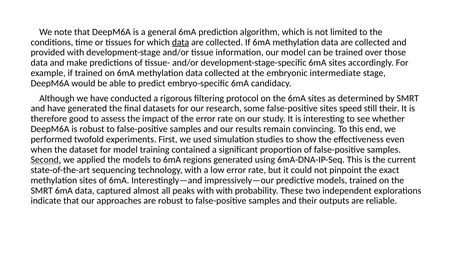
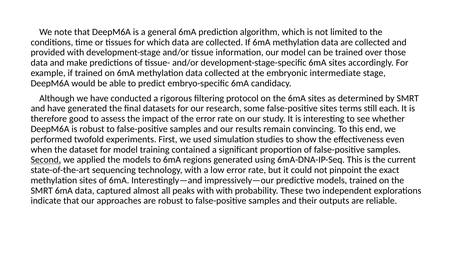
data underline: present -> none (181, 42)
speed: speed -> terms (351, 109)
still their: their -> each (389, 109)
